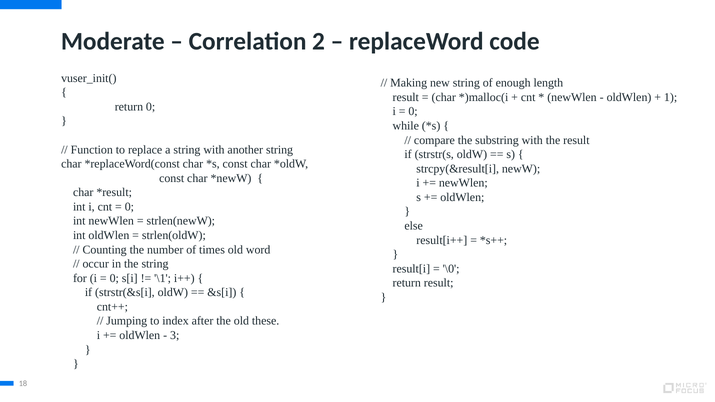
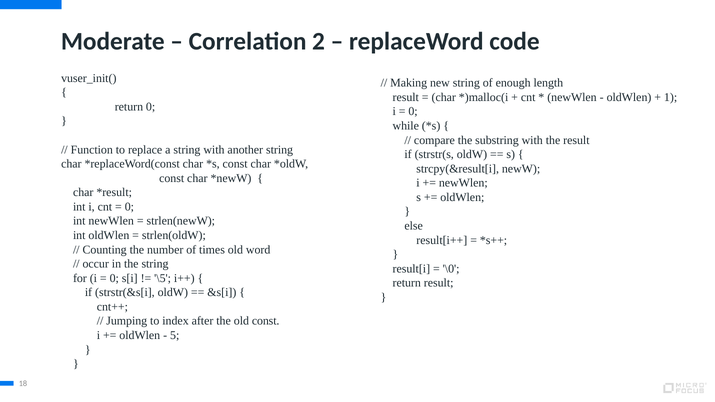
\1: \1 -> \5 (163, 278)
old these: these -> const (266, 321)
3: 3 -> 5 (175, 336)
